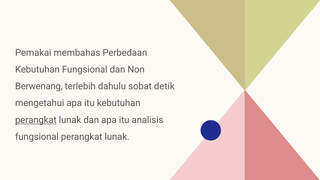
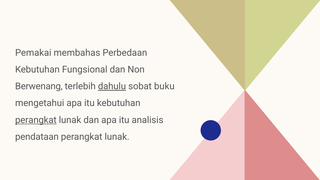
dahulu underline: none -> present (112, 86)
detik: detik -> buku (164, 86)
fungsional: fungsional -> pendataan (37, 137)
